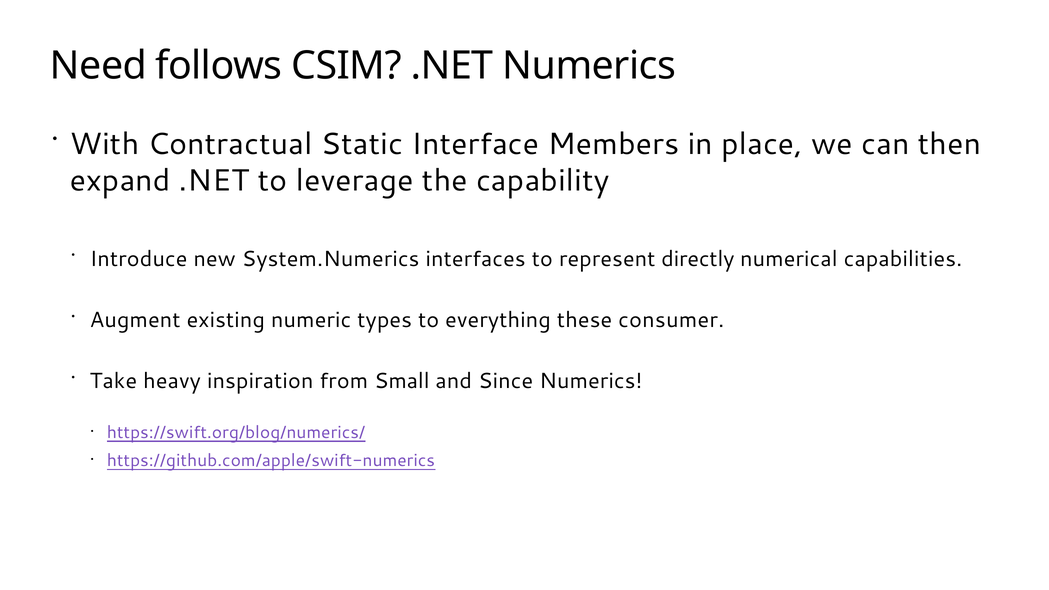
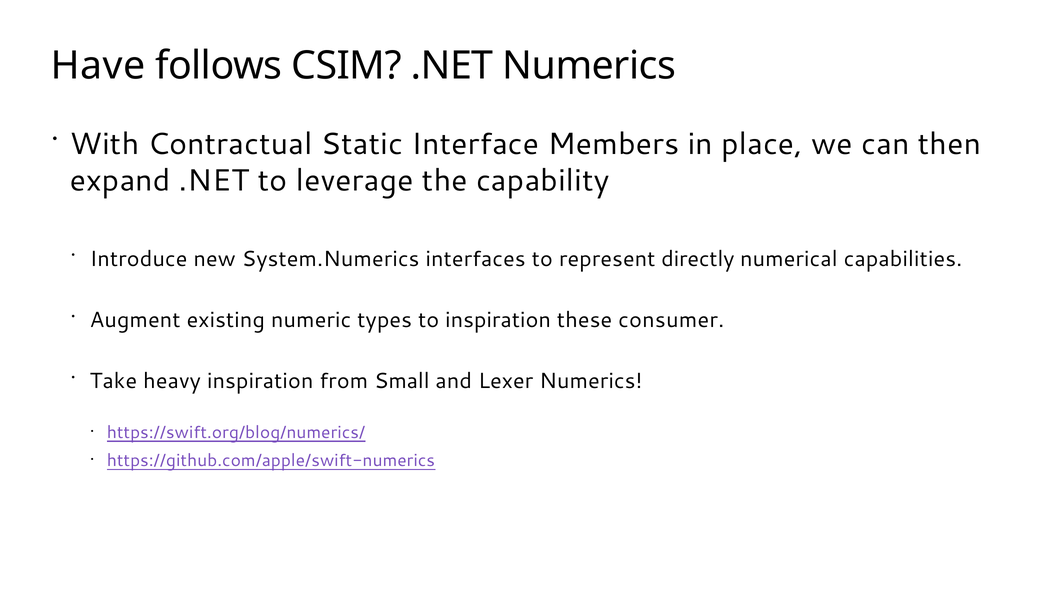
Need: Need -> Have (98, 66)
to everything: everything -> inspiration (498, 320)
Since: Since -> Lexer (506, 381)
